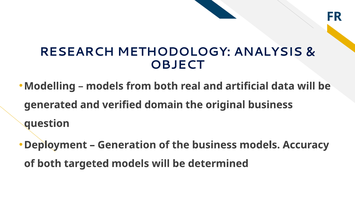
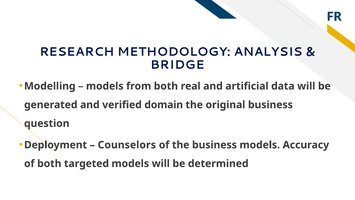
OBJECT: OBJECT -> BRIDGE (177, 65)
Generation: Generation -> Counselors (127, 145)
